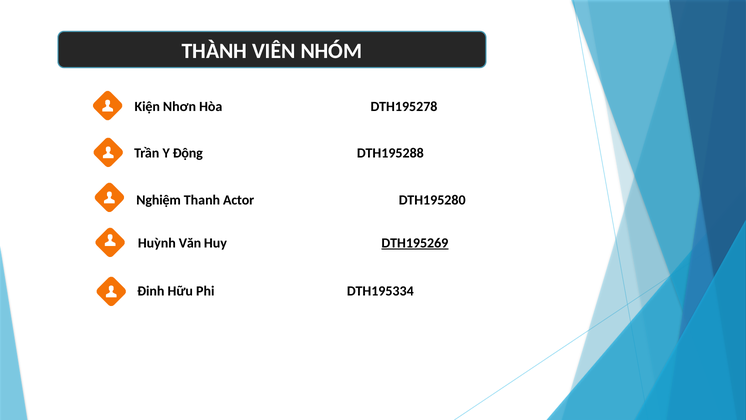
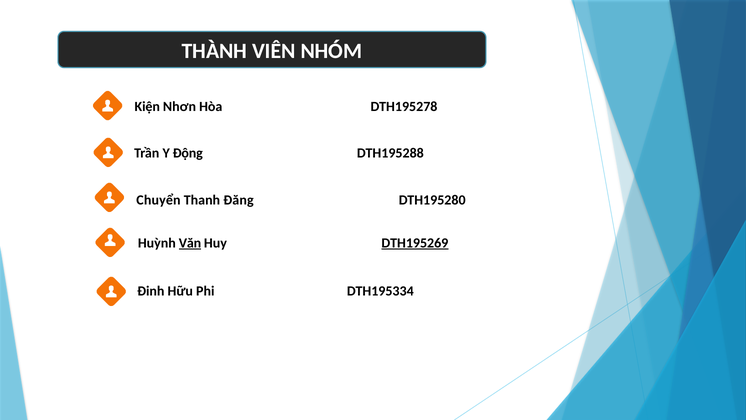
Nghiệm: Nghiệm -> Chuyển (158, 200)
Actor: Actor -> Đăng (238, 200)
Văn underline: none -> present (190, 243)
